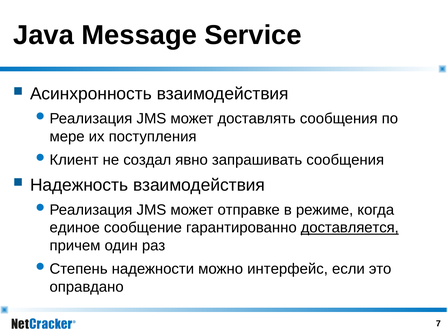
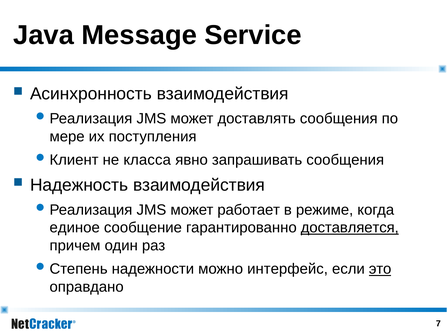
создал: создал -> класса (147, 160)
отправке: отправке -> работает (249, 210)
это underline: none -> present (380, 269)
